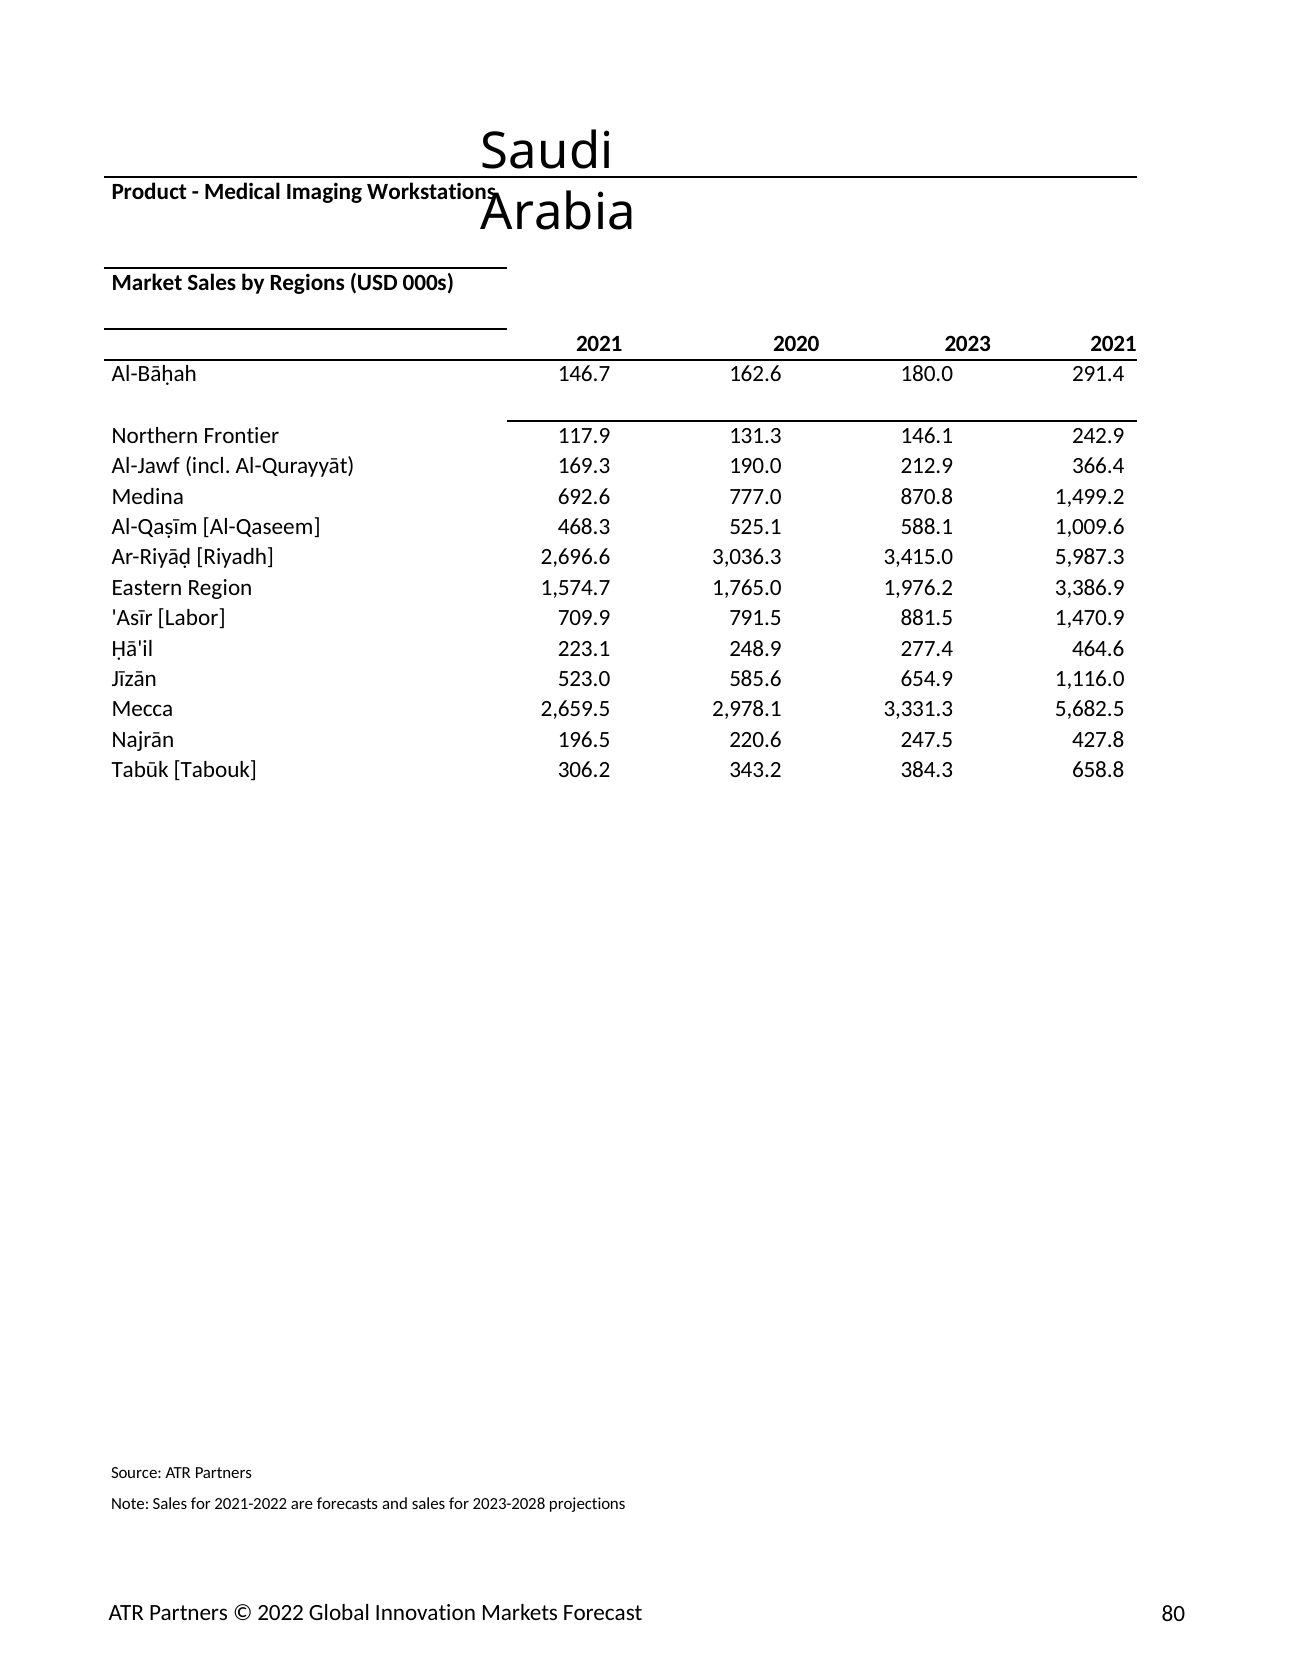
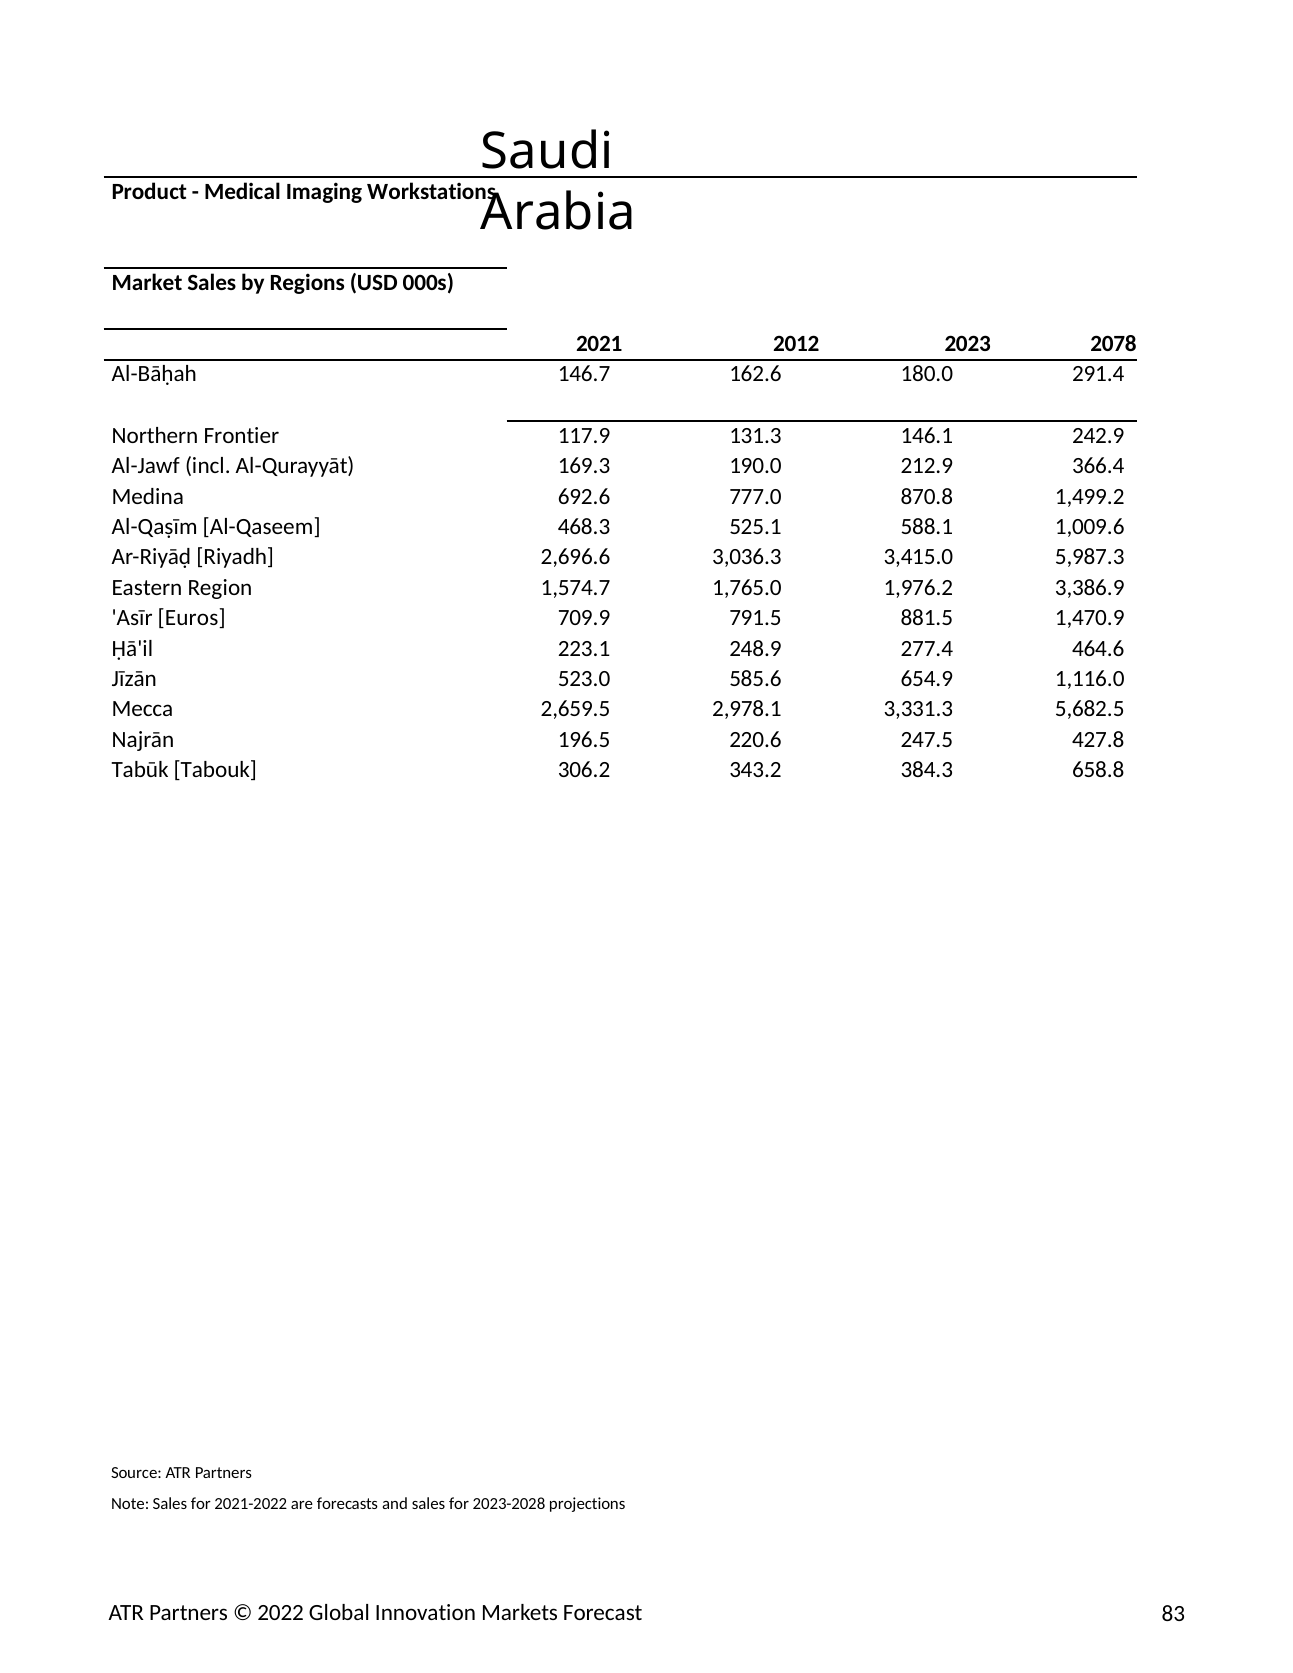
2020: 2020 -> 2012 (796, 344)
2023 2021: 2021 -> 2078 (1114, 344)
Labor: Labor -> Euros (192, 618)
80: 80 -> 83 (1173, 1614)
